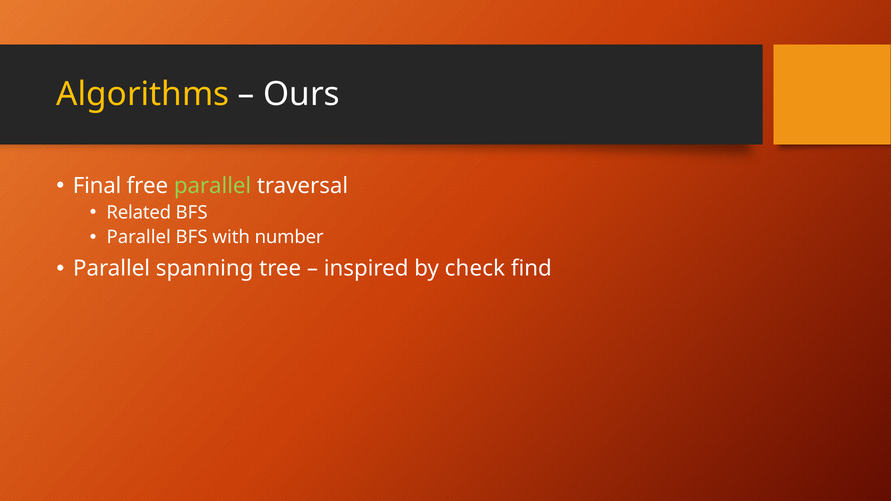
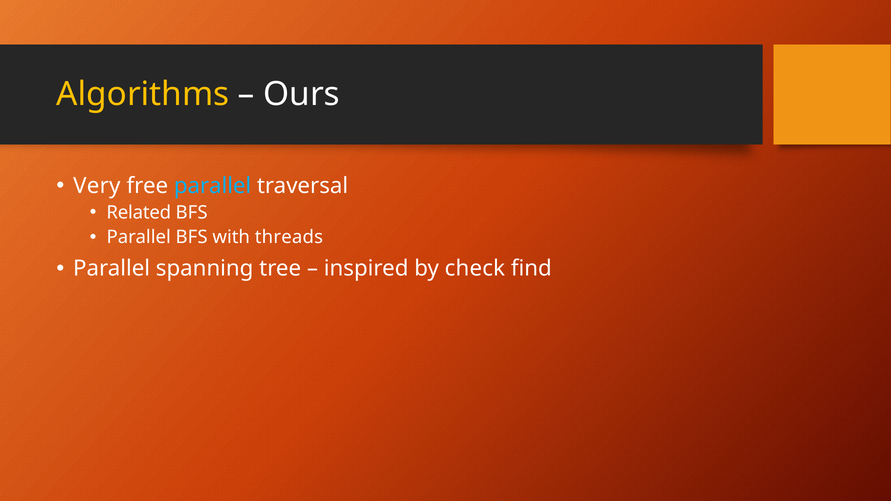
Final: Final -> Very (97, 186)
parallel colour: light green -> light blue (213, 186)
number: number -> threads (289, 237)
